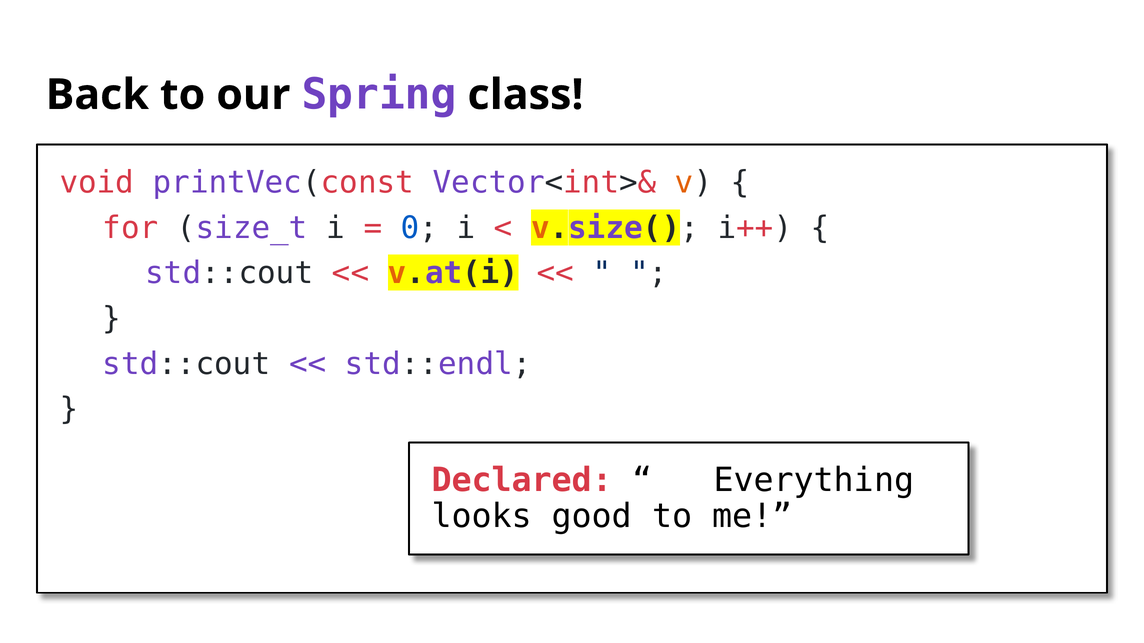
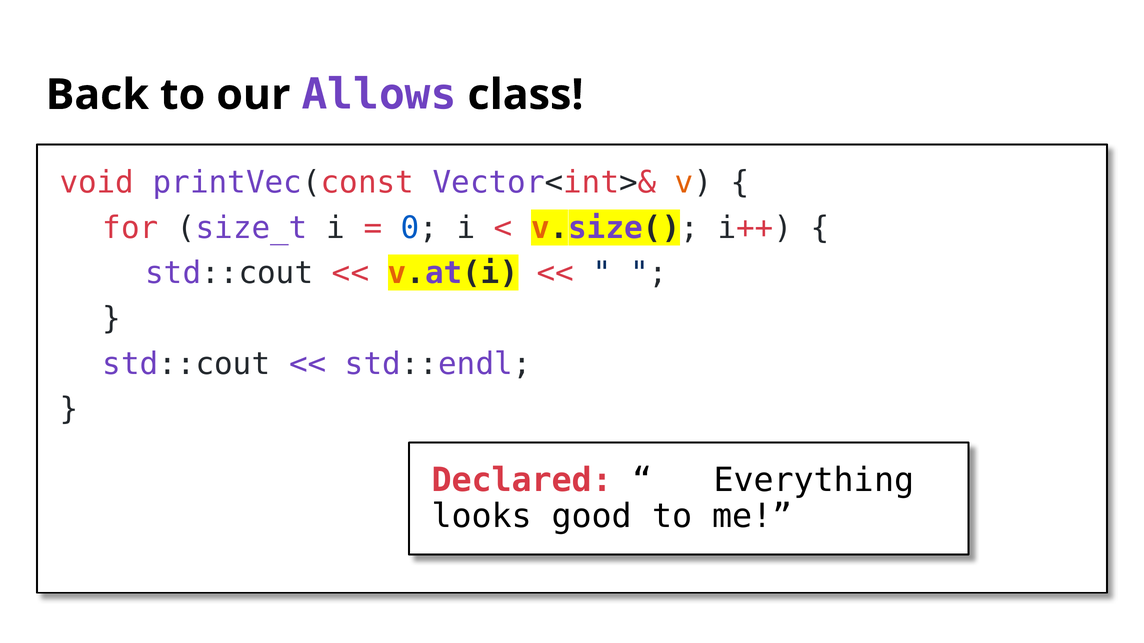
Spring: Spring -> Allows (379, 95)
